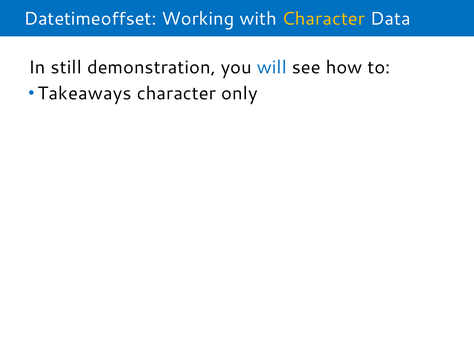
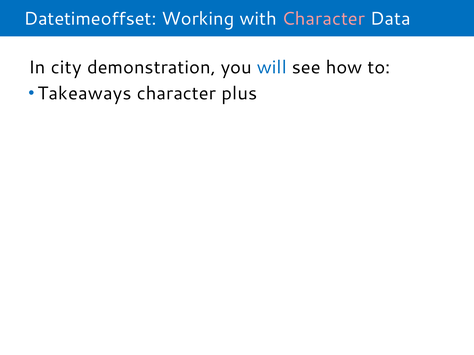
Character colour: yellow -> pink (323, 19)
still: still -> city (66, 68)
only: only -> plus (239, 94)
